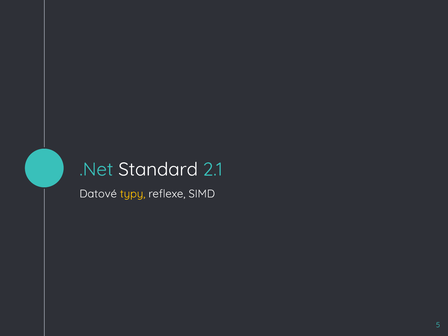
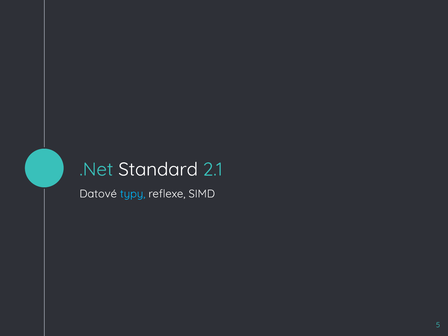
typy colour: yellow -> light blue (133, 194)
